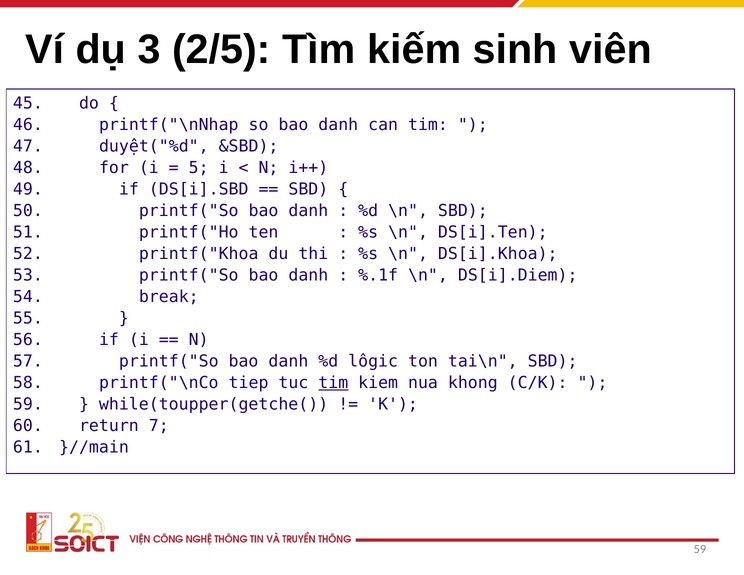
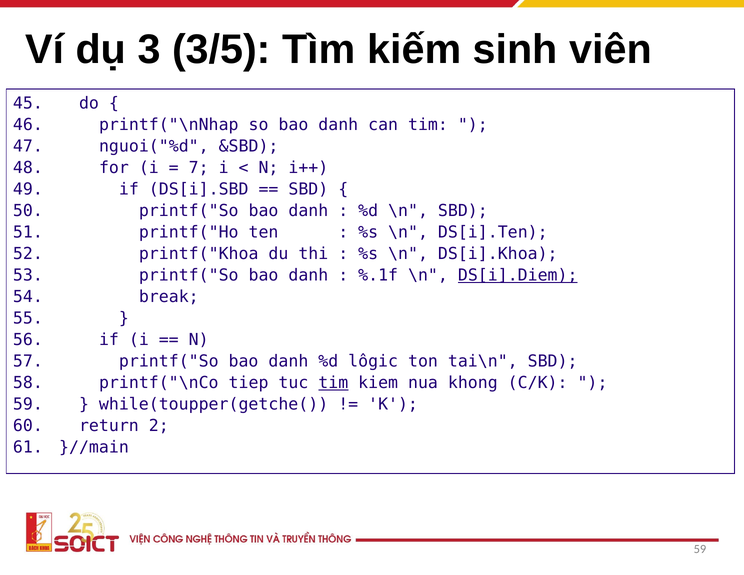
2/5: 2/5 -> 3/5 (221, 50)
duyệt("%d: duyệt("%d -> nguoi("%d (154, 146)
5: 5 -> 7 (199, 168)
DS[i].Diem underline: none -> present (518, 275)
7: 7 -> 2 (159, 426)
